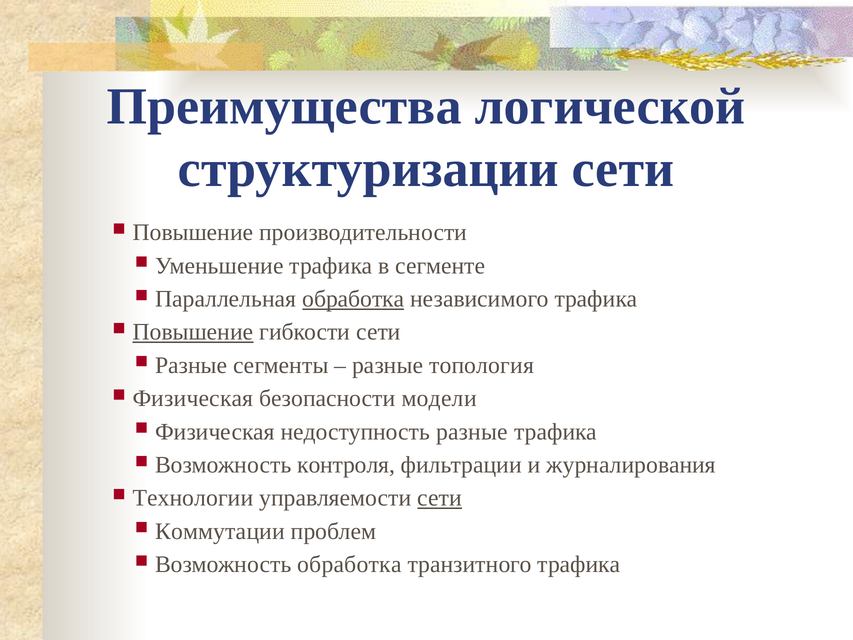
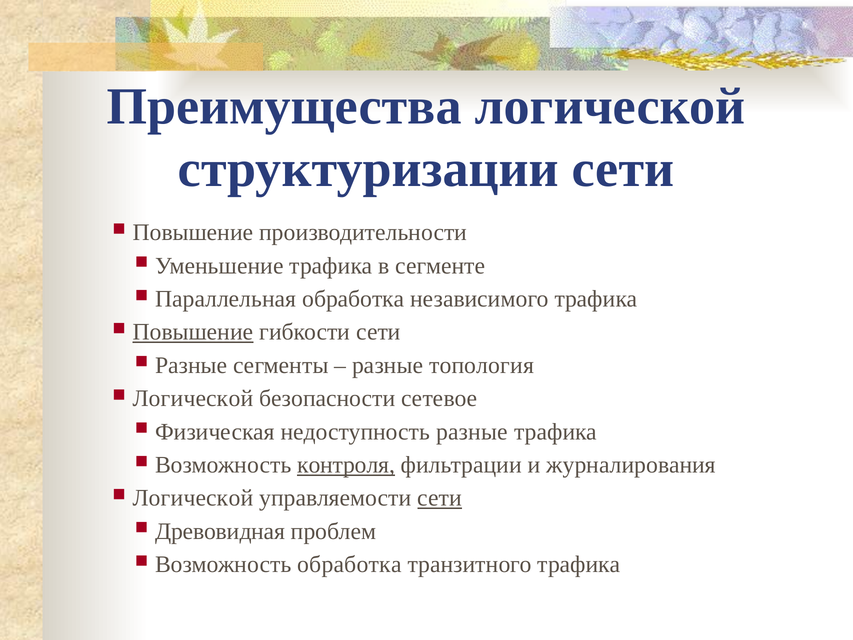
обработка underline: present -> none (353, 299)
Физическая: Физическая -> Логической (193, 398)
модели: модели -> сетевое (439, 398)
контроля underline: none -> present (346, 465)
Технологии: Технологии -> Логической (193, 498)
Коммутации: Коммутации -> Древовидная (220, 531)
